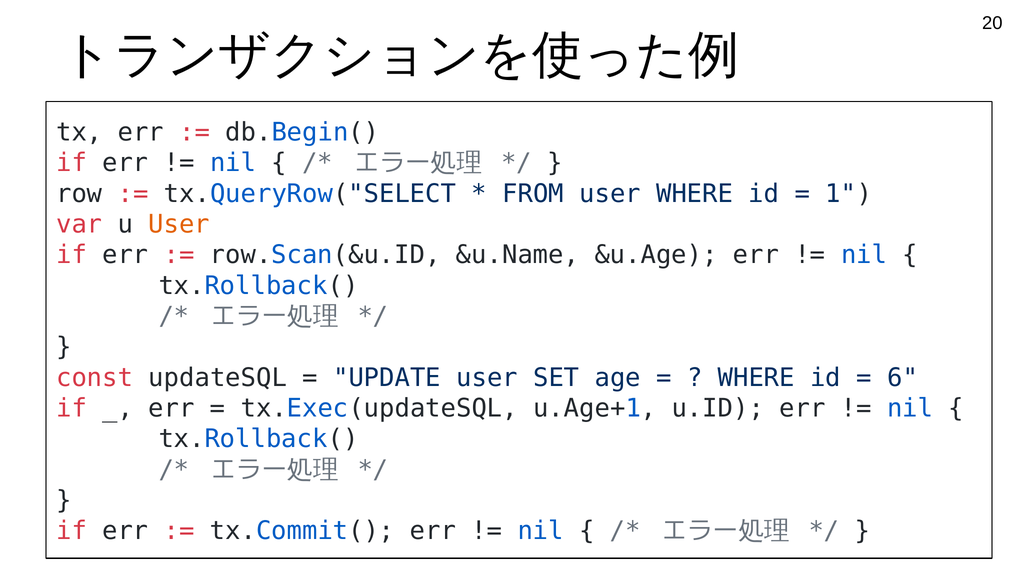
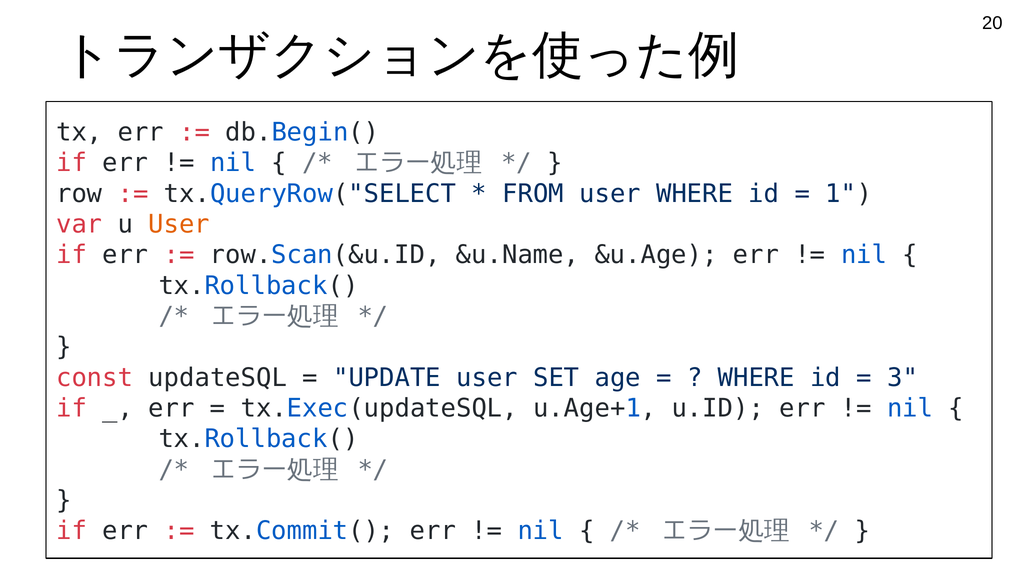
6: 6 -> 3 (903, 378)
